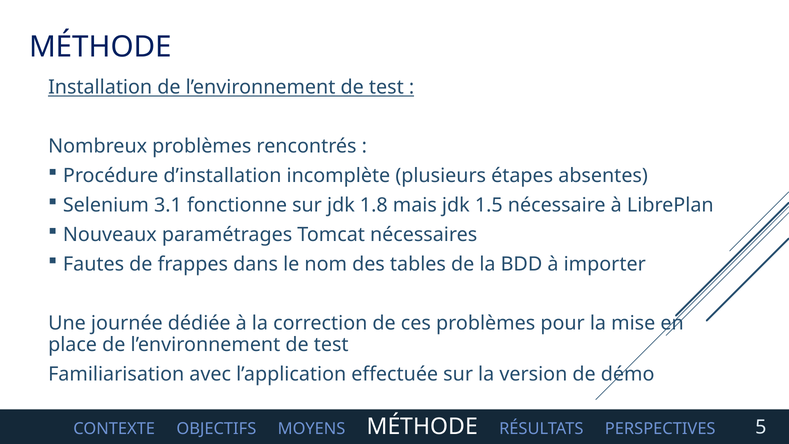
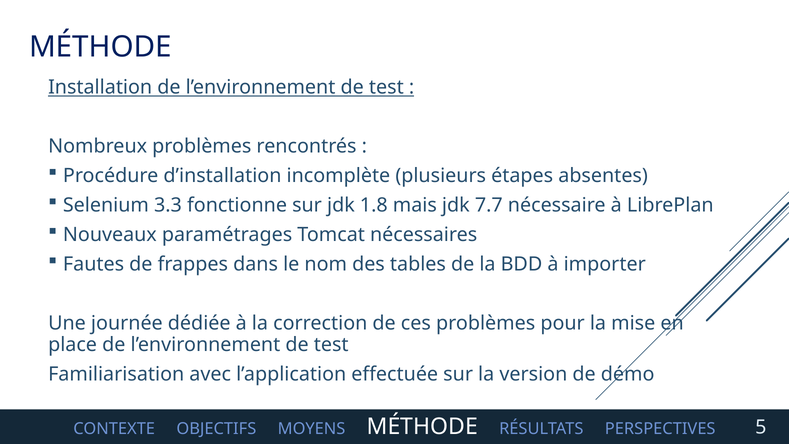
3.1: 3.1 -> 3.3 (168, 205)
1.5: 1.5 -> 7.7 (489, 205)
